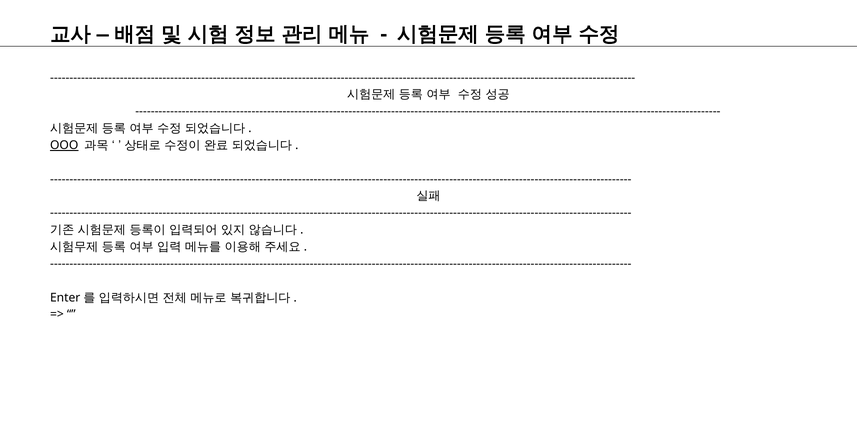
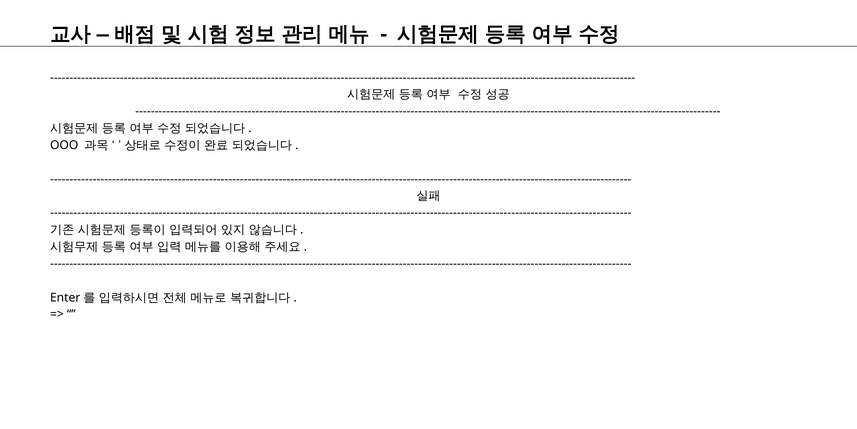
OOO underline: present -> none (64, 145)
